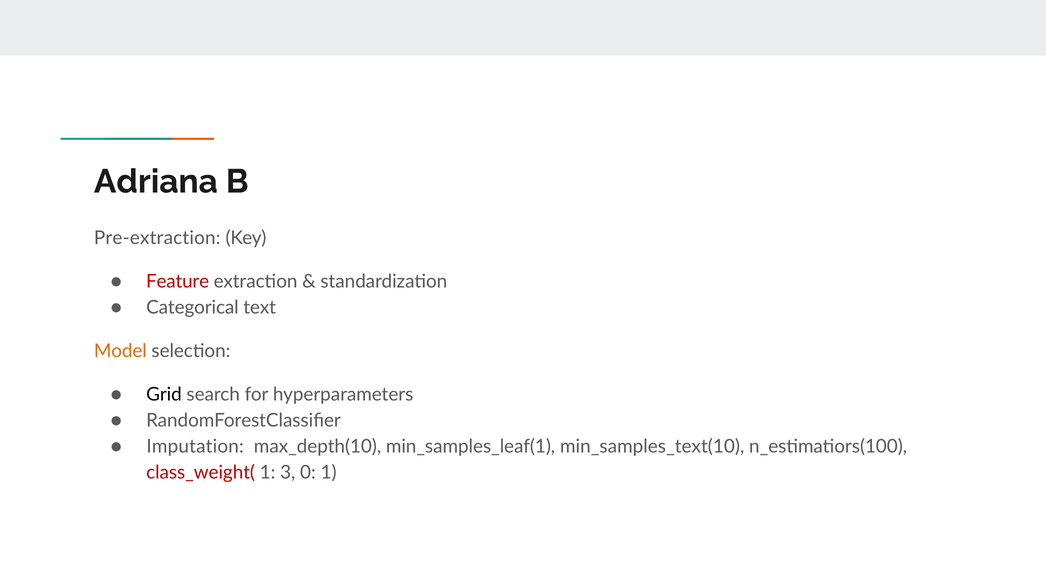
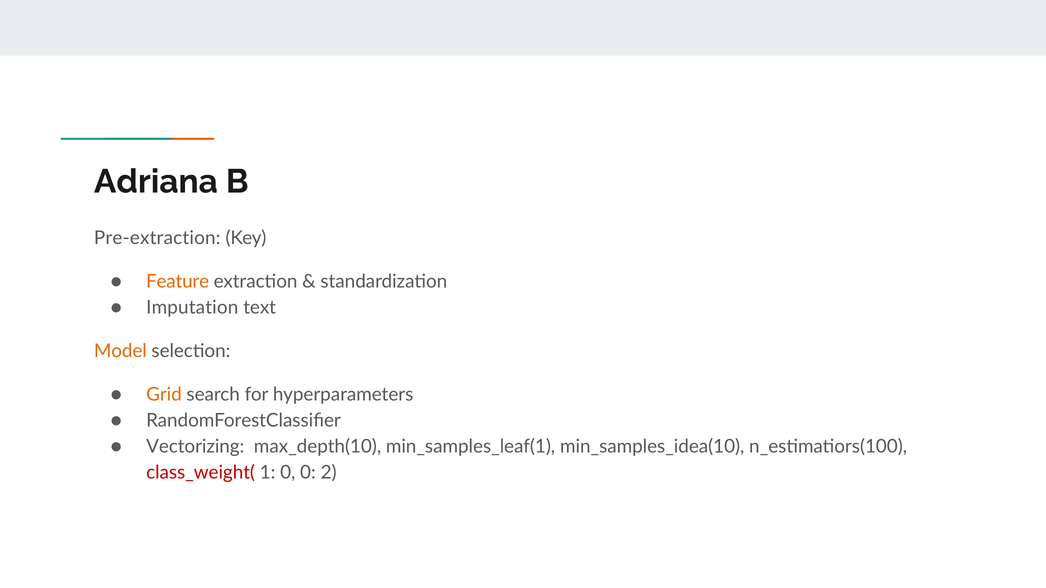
Feature colour: red -> orange (178, 282)
Categorical: Categorical -> Imputation (192, 308)
Grid colour: black -> orange (164, 395)
Imputation: Imputation -> Vectorizing (195, 447)
min_samples_text(10: min_samples_text(10 -> min_samples_idea(10 (652, 447)
1 3: 3 -> 0 (288, 473)
0 1: 1 -> 2 (329, 473)
